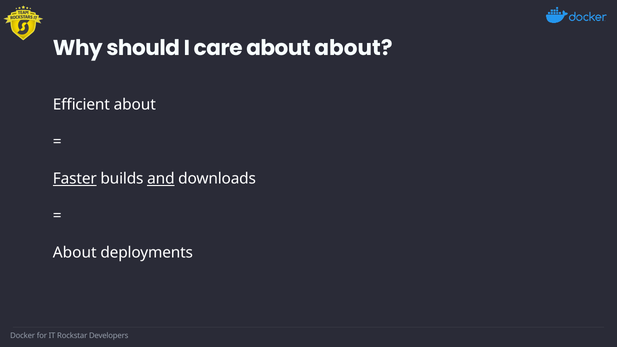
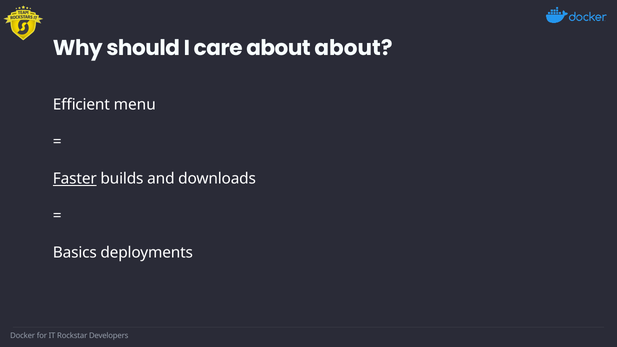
Efficient about: about -> menu (135, 105)
and underline: present -> none (161, 179)
About: About -> Basics (75, 253)
